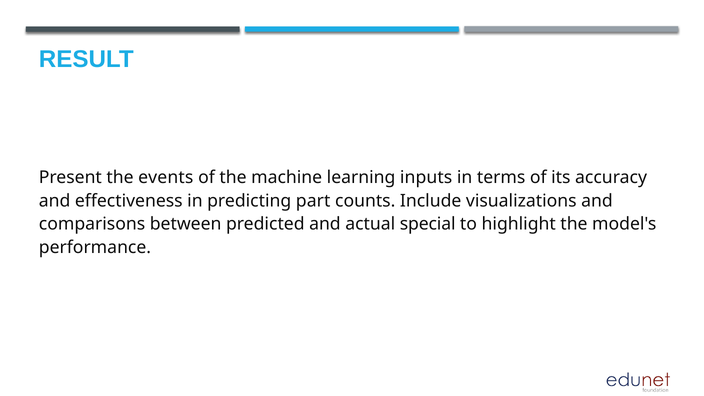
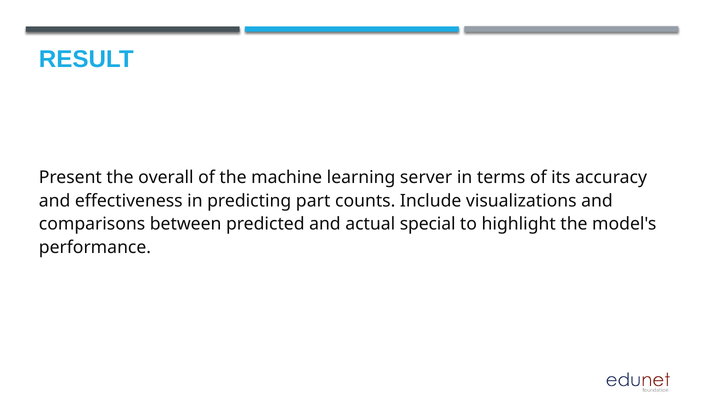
events: events -> overall (166, 178)
inputs: inputs -> server (426, 178)
